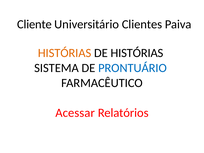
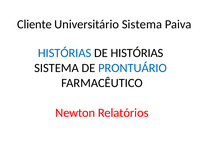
Universitário Clientes: Clientes -> Sistema (142, 24)
HISTÓRIAS colour: orange -> blue (65, 53)
Acessar: Acessar -> Newton (75, 113)
